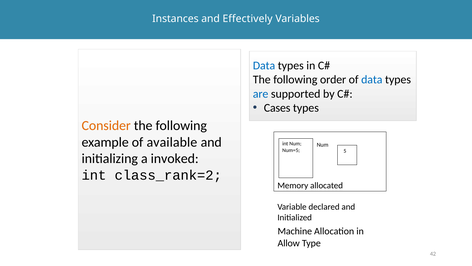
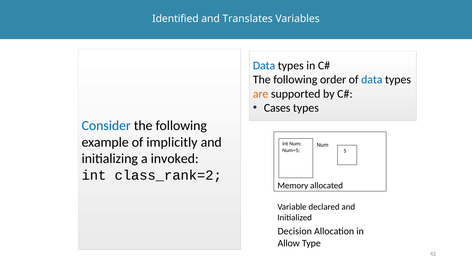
Instances: Instances -> Identified (175, 19)
Effectively: Effectively -> Translates (248, 19)
are colour: blue -> orange (261, 94)
Consider colour: orange -> blue (106, 125)
available: available -> implicitly (172, 142)
Machine: Machine -> Decision (295, 231)
